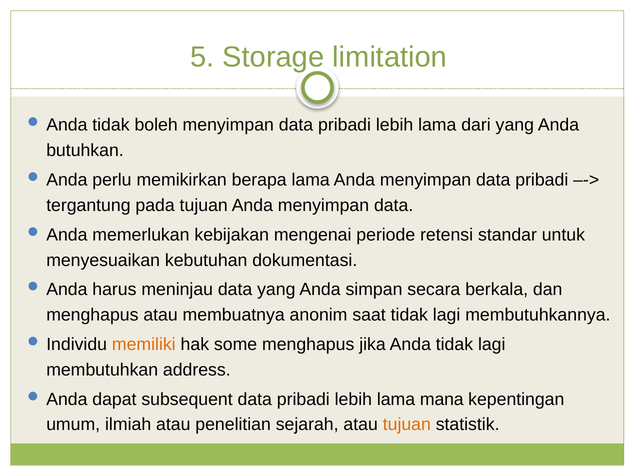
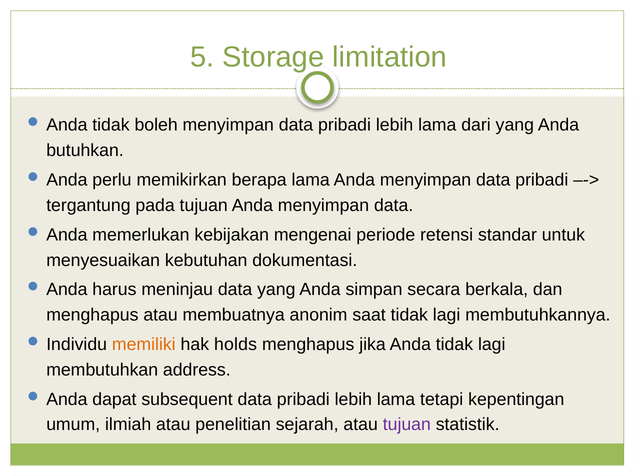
some: some -> holds (236, 345)
mana: mana -> tetapi (442, 399)
tujuan colour: orange -> purple (407, 425)
